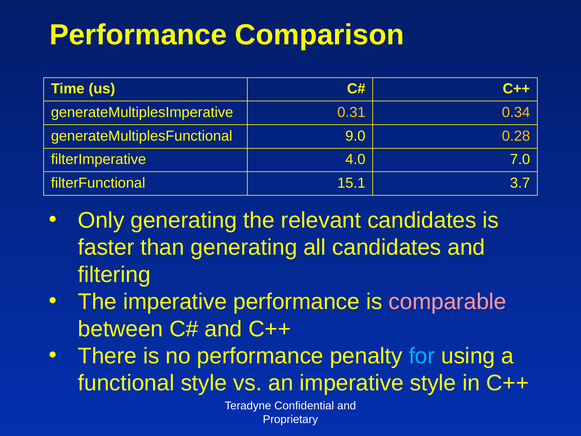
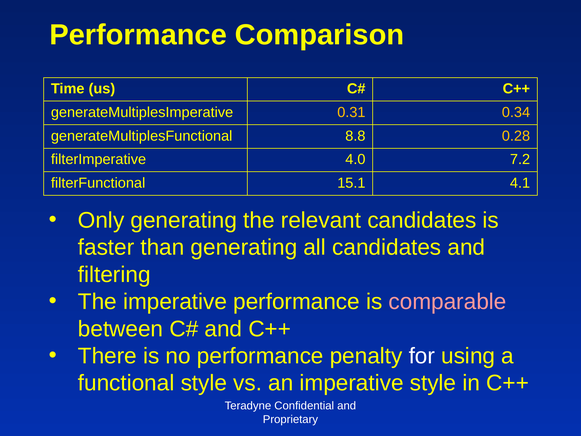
9.0: 9.0 -> 8.8 (355, 136)
7.0: 7.0 -> 7.2 (520, 159)
3.7: 3.7 -> 4.1 (520, 183)
for colour: light blue -> white (422, 356)
